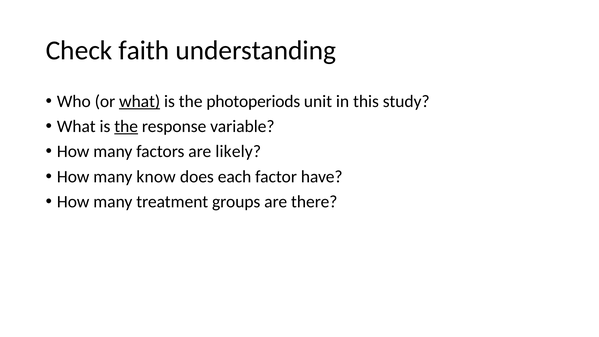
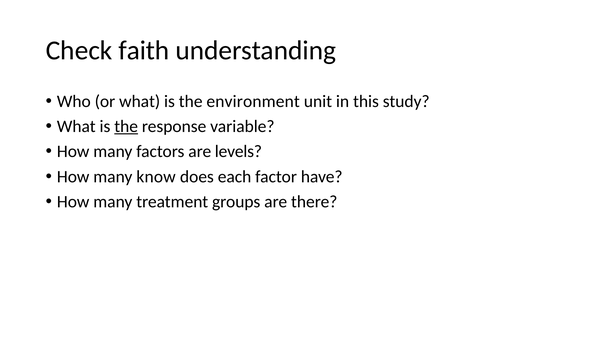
what underline: present -> none (140, 101)
photoperiods: photoperiods -> environment (253, 101)
likely: likely -> levels (238, 152)
